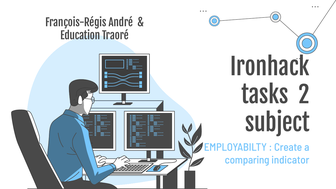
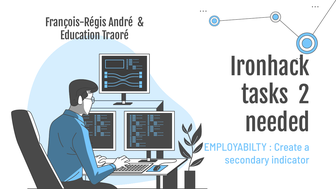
subject: subject -> needed (277, 124)
comparing: comparing -> secondary (247, 160)
